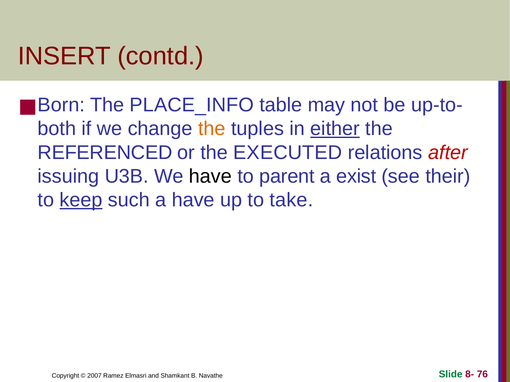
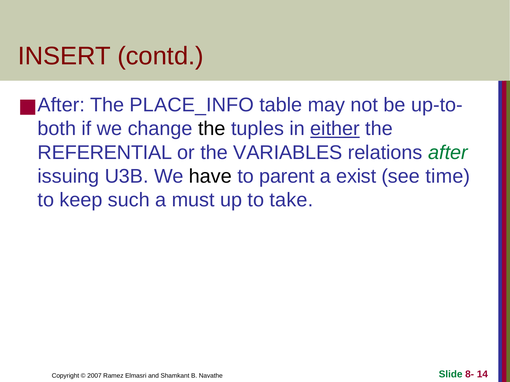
Born: Born -> After (61, 105)
the colour: orange -> black (212, 129)
REFERENCED: REFERENCED -> REFERENTIAL (105, 153)
EXECUTED: EXECUTED -> VARIABLES (288, 153)
after colour: red -> green (448, 153)
their: their -> time (448, 177)
keep underline: present -> none (81, 200)
a have: have -> must (193, 200)
76: 76 -> 14 (482, 375)
